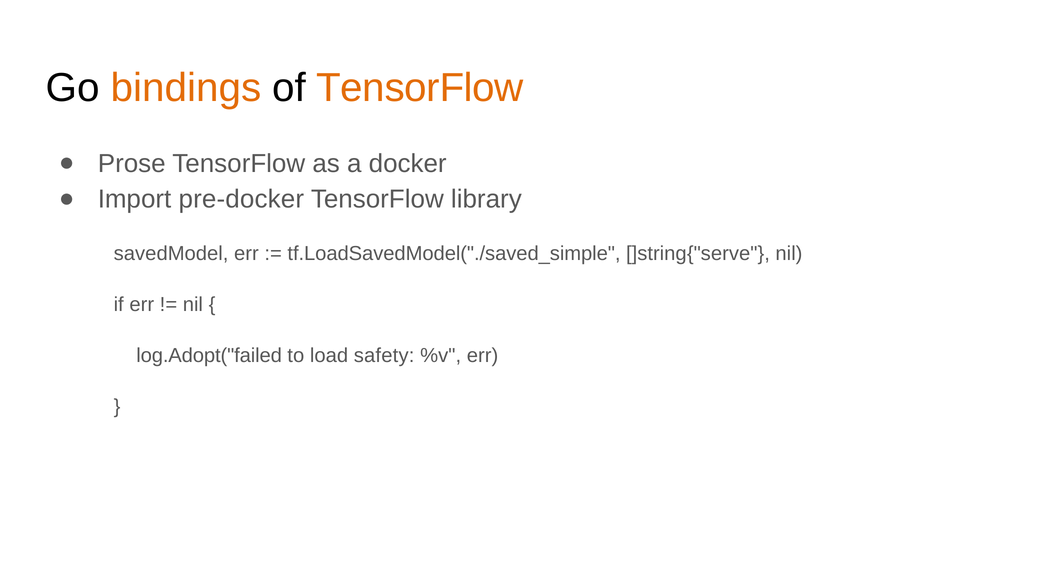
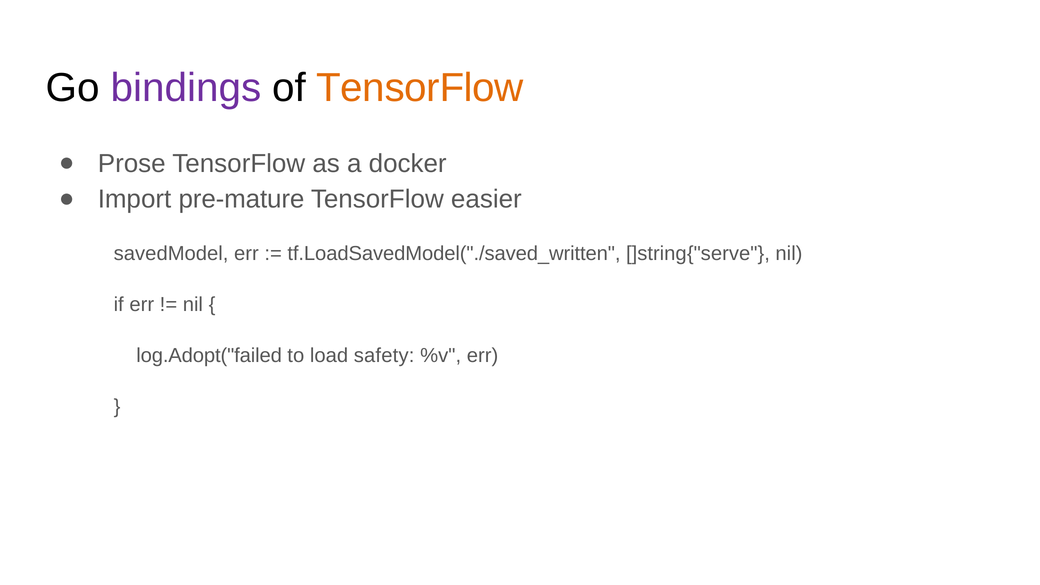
bindings colour: orange -> purple (186, 88)
pre-docker: pre-docker -> pre-mature (241, 199)
library: library -> easier (486, 199)
tf.LoadSavedModel("./saved_simple: tf.LoadSavedModel("./saved_simple -> tf.LoadSavedModel("./saved_written (454, 253)
